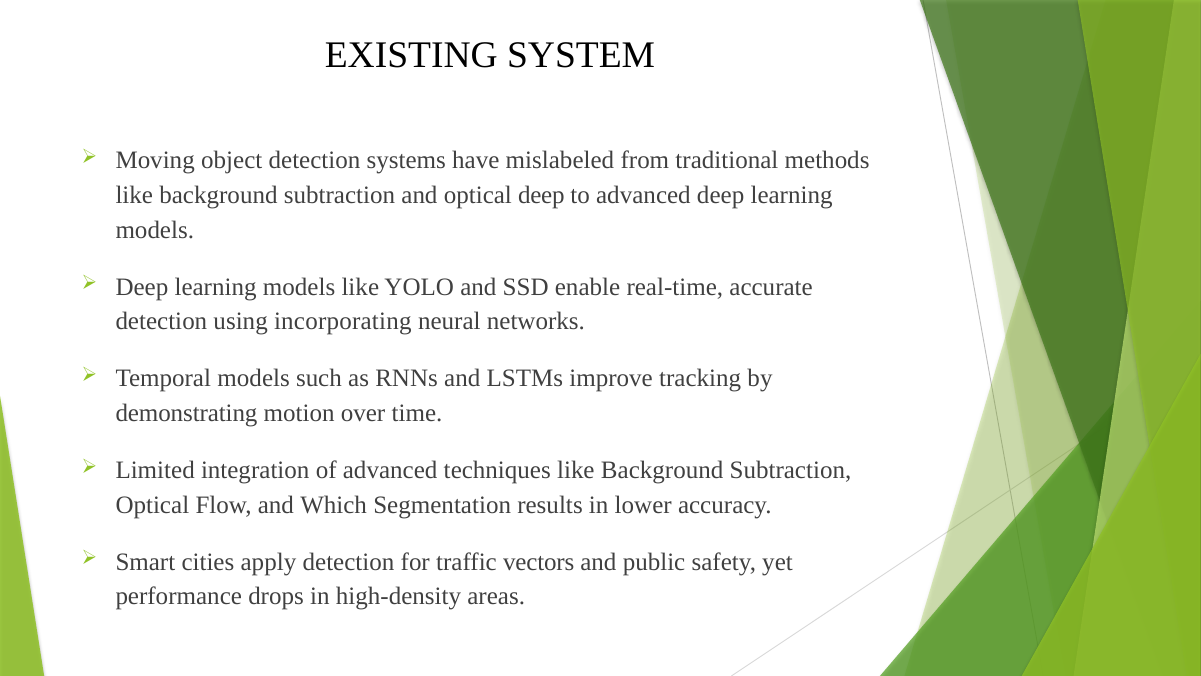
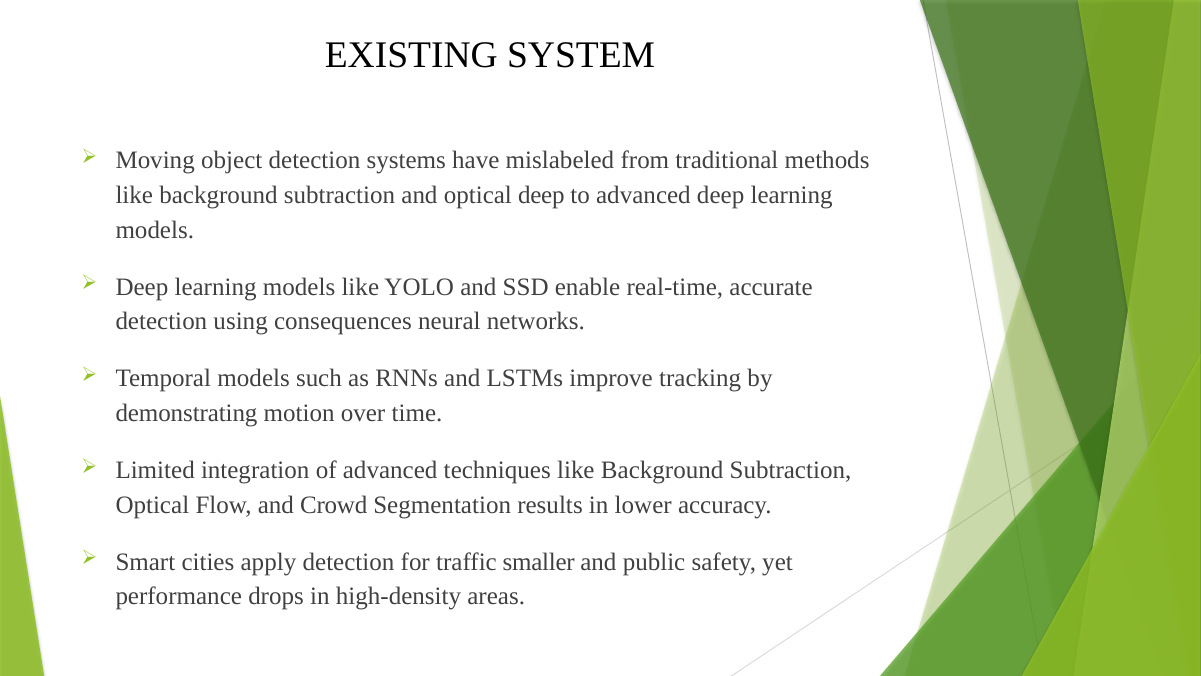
incorporating: incorporating -> consequences (343, 321)
Which: Which -> Crowd (334, 504)
vectors: vectors -> smaller (539, 561)
